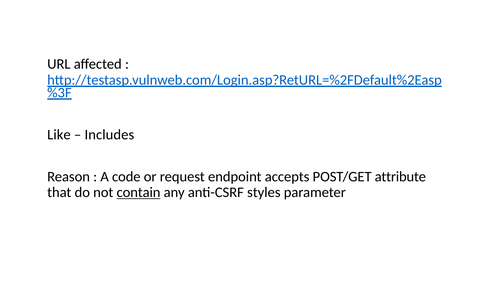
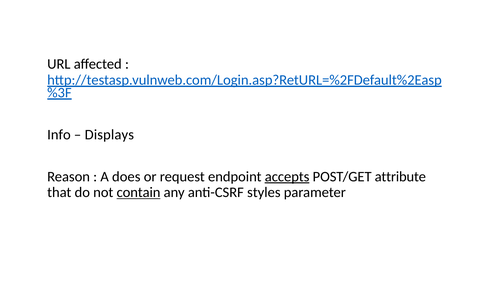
Like: Like -> Info (59, 135)
Includes: Includes -> Displays (109, 135)
code: code -> does (126, 176)
accepts underline: none -> present (287, 176)
